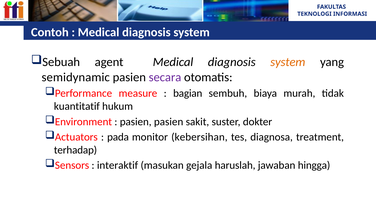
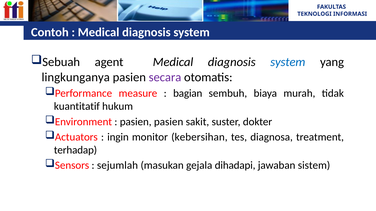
system colour: orange -> blue (288, 62)
semidynamic: semidynamic -> lingkunganya (76, 77)
pada: pada -> ingin (118, 137)
interaktif: interaktif -> sejumlah (117, 166)
haruslah: haruslah -> dihadapi (235, 166)
hingga: hingga -> sistem (314, 166)
